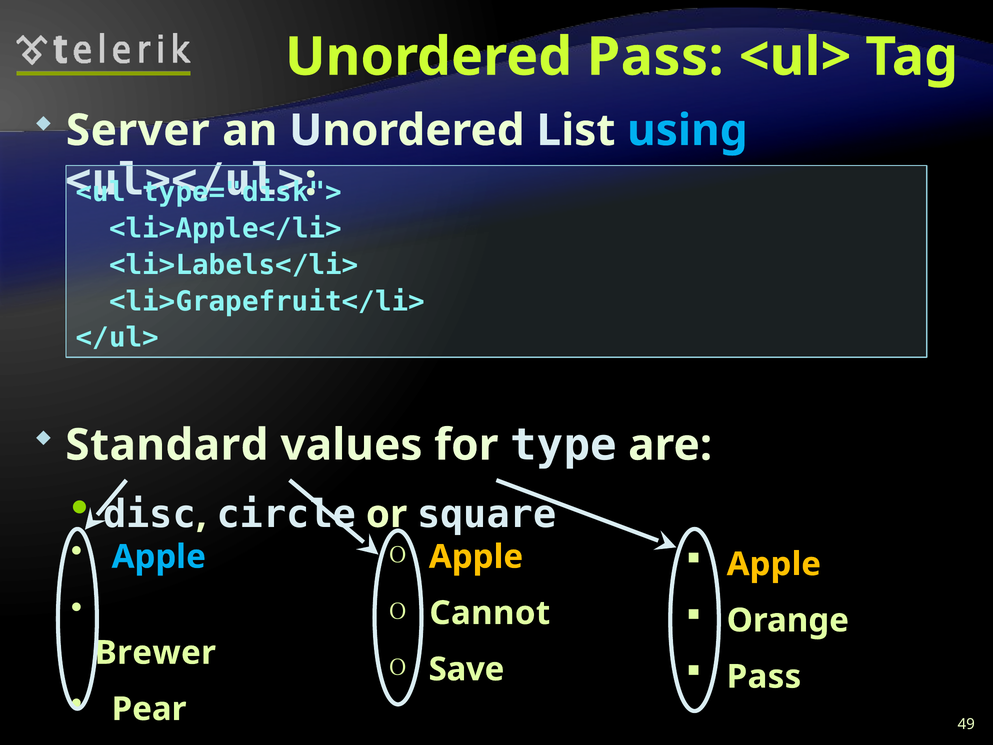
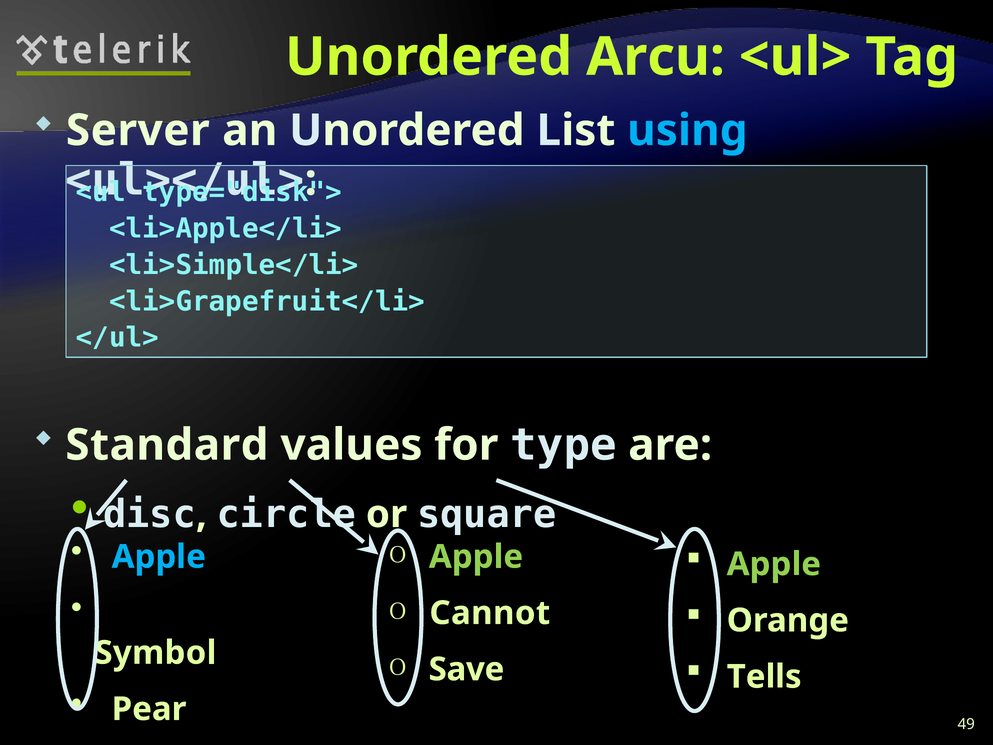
Unordered Pass: Pass -> Arcu (656, 57)
<li>Labels</li>: <li>Labels</li> -> <li>Simple</li> (234, 265)
Apple colour: yellow -> light green (476, 557)
Apple colour: yellow -> light green (774, 564)
Brewer: Brewer -> Symbol (155, 653)
Pass: Pass -> Tells (764, 677)
